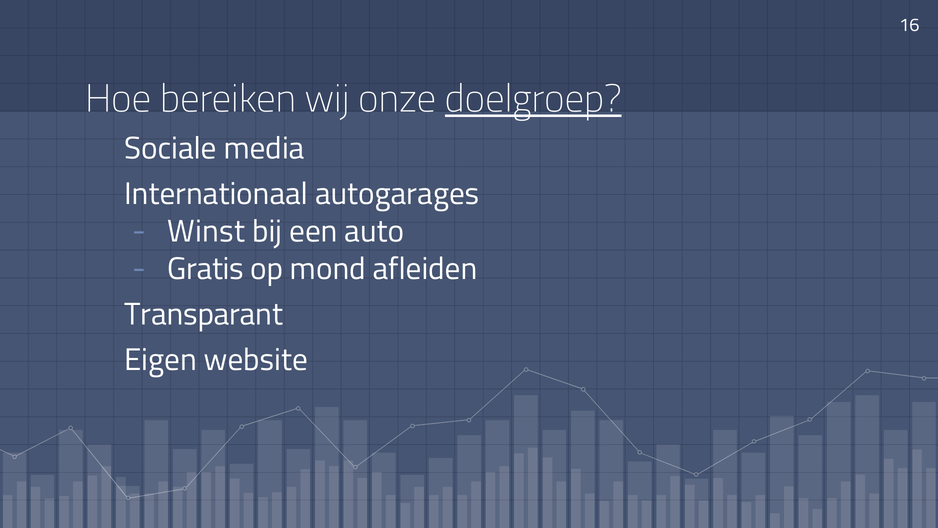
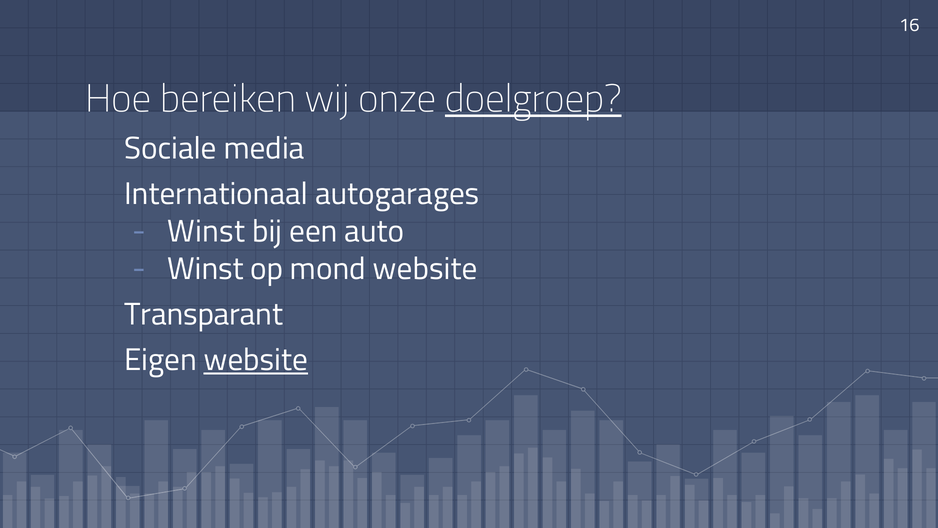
Gratis: Gratis -> Winst (205, 269)
mond afleiden: afleiden -> website (425, 269)
website underline: none -> present (256, 360)
